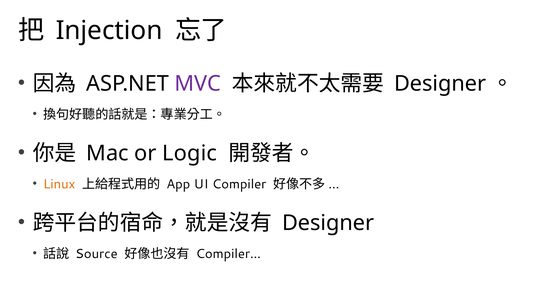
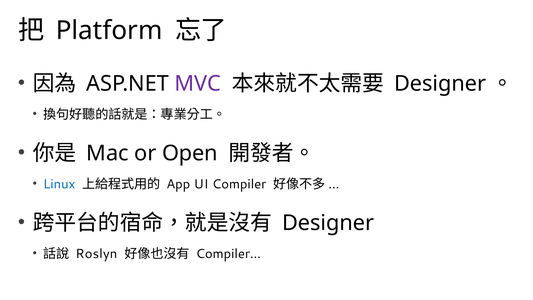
Injection: Injection -> Platform (109, 31)
Logic: Logic -> Open (190, 153)
Linux colour: orange -> blue (59, 184)
Source: Source -> Roslyn (96, 254)
